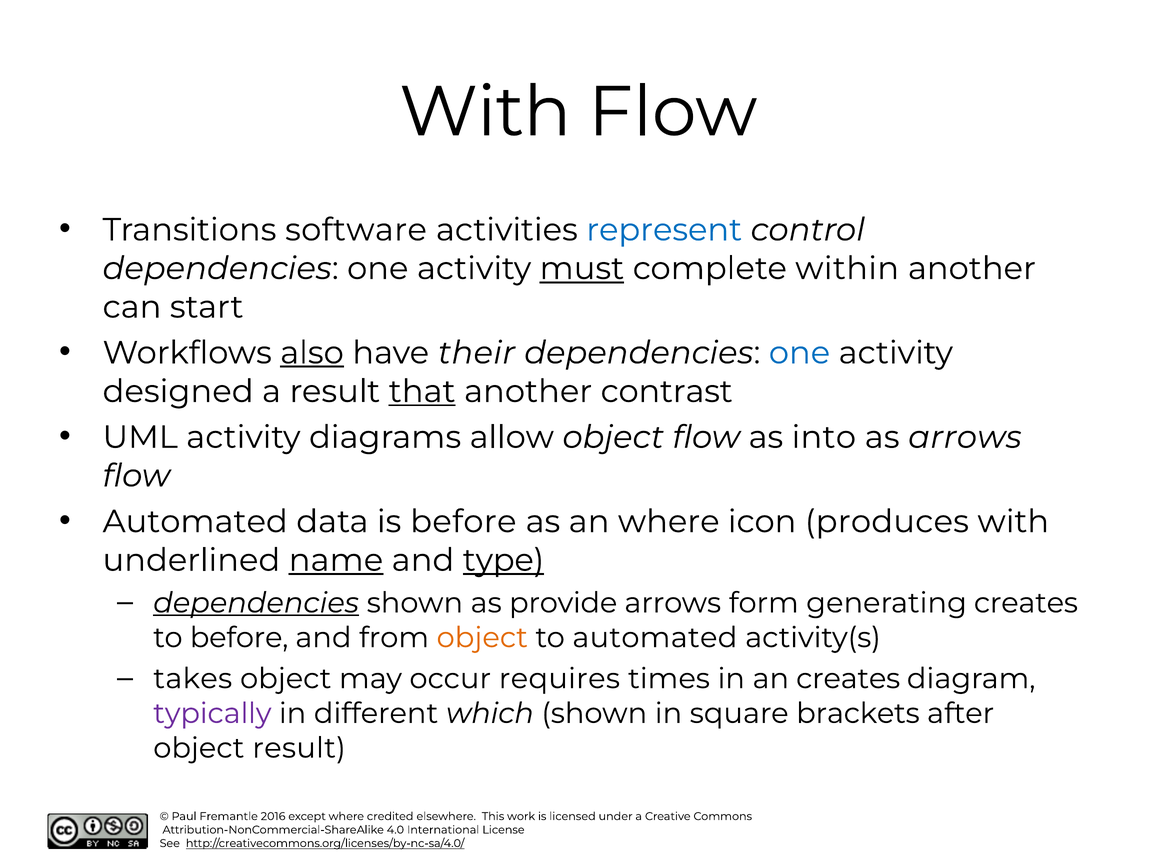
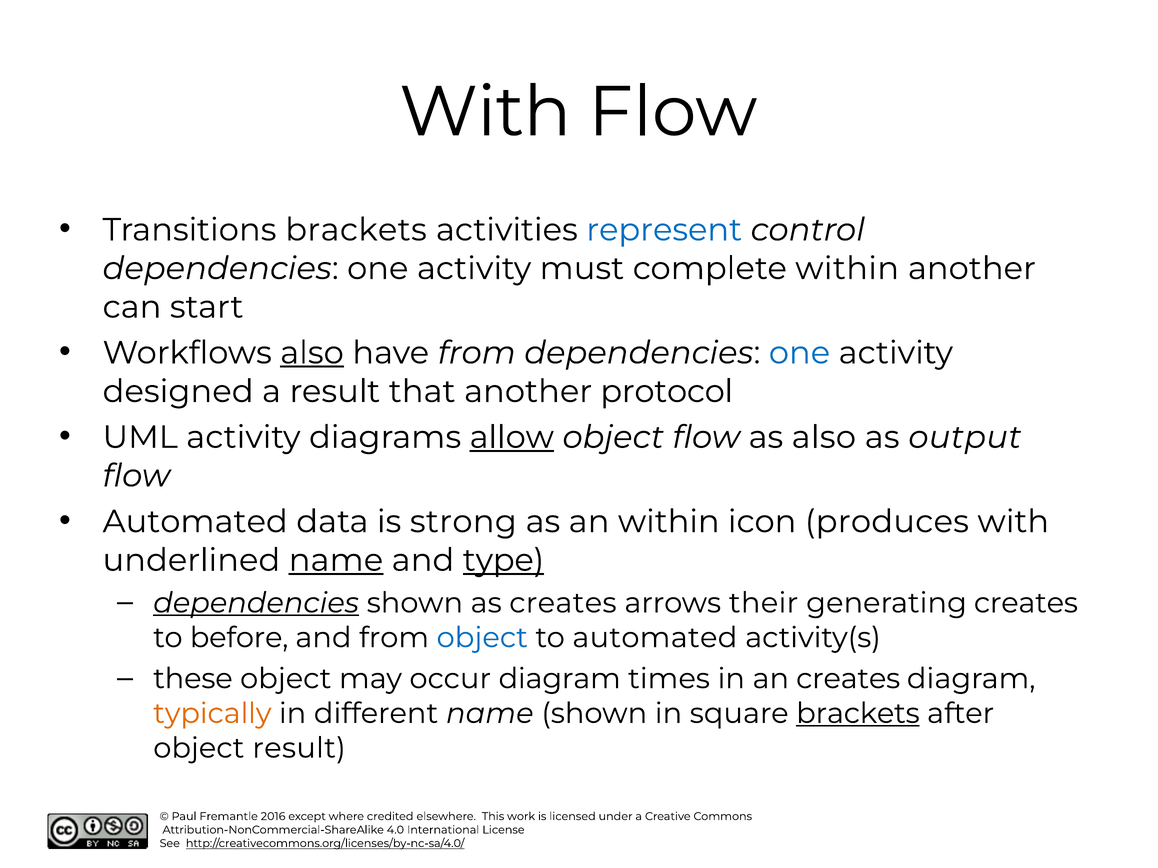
Transitions software: software -> brackets (356, 230)
must underline: present -> none (582, 269)
have their: their -> from (477, 353)
that underline: present -> none (422, 392)
contrast: contrast -> protocol (667, 392)
allow underline: none -> present (512, 437)
as into: into -> also (824, 437)
as arrows: arrows -> output (965, 437)
is before: before -> strong (463, 522)
an where: where -> within (669, 522)
as provide: provide -> creates (563, 603)
form: form -> their (764, 603)
object colour: orange -> blue (482, 638)
takes: takes -> these (193, 679)
occur requires: requires -> diagram (560, 679)
typically colour: purple -> orange (212, 714)
different which: which -> name (490, 714)
brackets underline: none -> present (858, 714)
